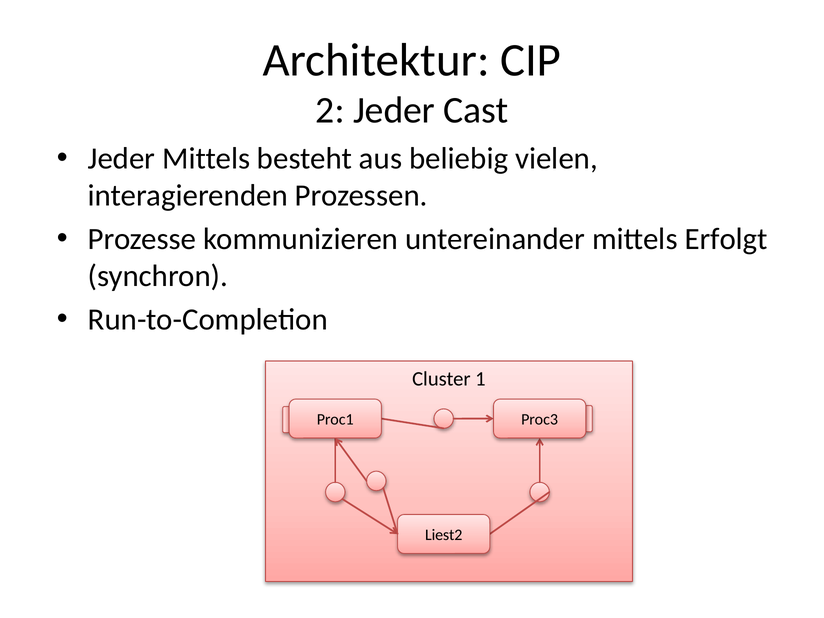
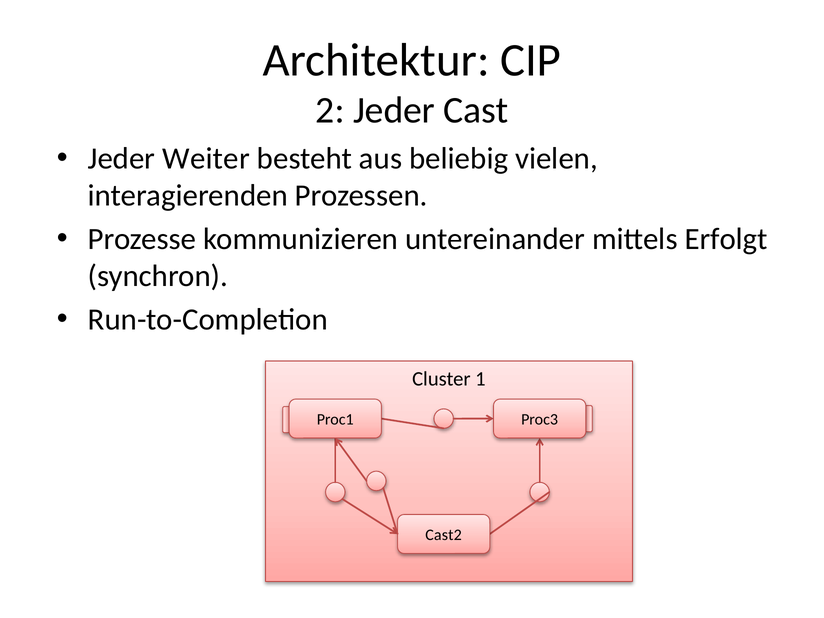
Jeder Mittels: Mittels -> Weiter (206, 159)
Liest2: Liest2 -> Cast2 (444, 535)
